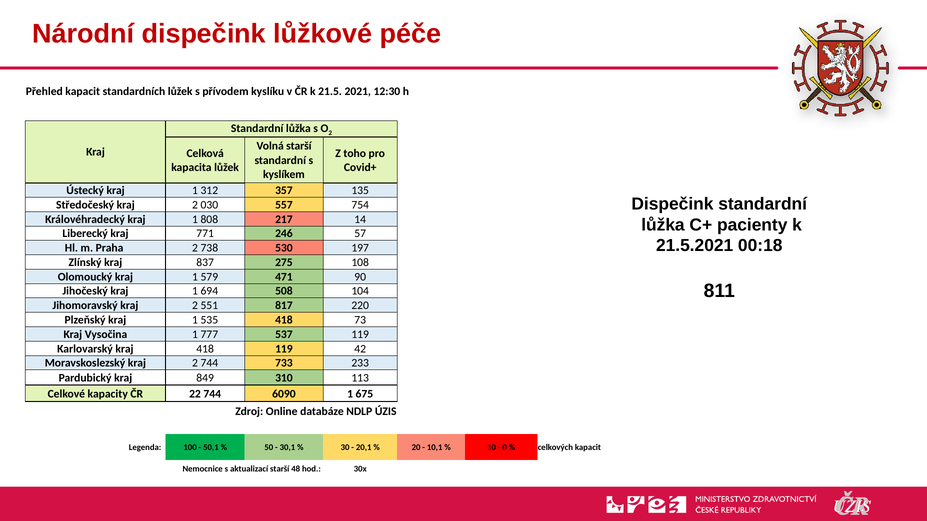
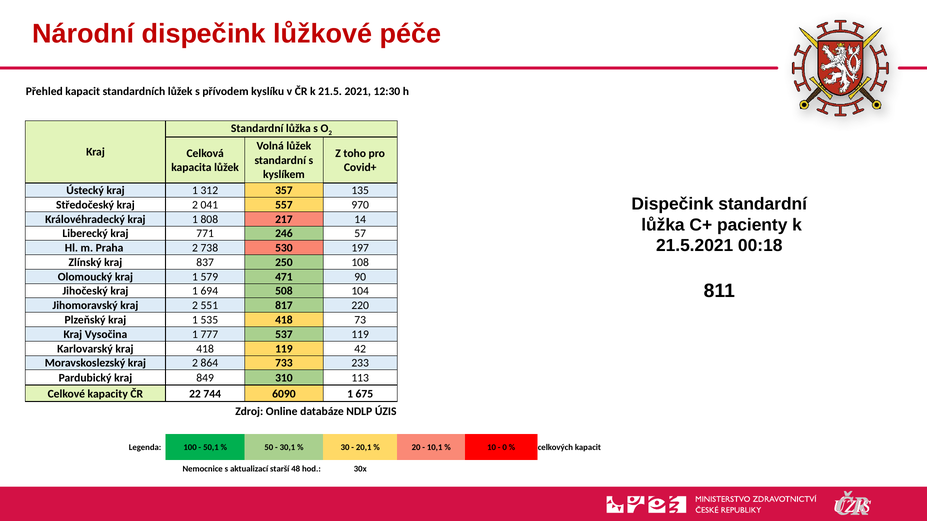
Volná starší: starší -> lůžek (299, 146)
030: 030 -> 041 (209, 205)
754: 754 -> 970 (360, 205)
275: 275 -> 250 (284, 263)
2 744: 744 -> 864 (209, 363)
